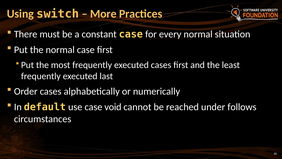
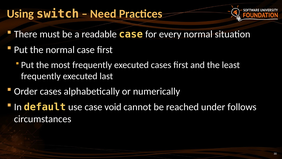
More: More -> Need (103, 14)
constant: constant -> readable (99, 34)
